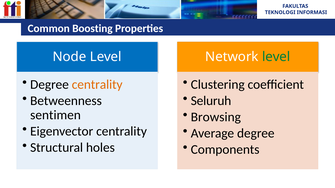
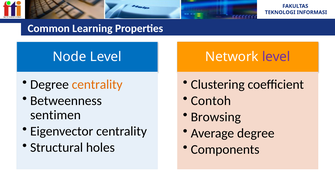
Boosting: Boosting -> Learning (92, 29)
level colour: green -> purple (276, 57)
Seluruh: Seluruh -> Contoh (211, 101)
